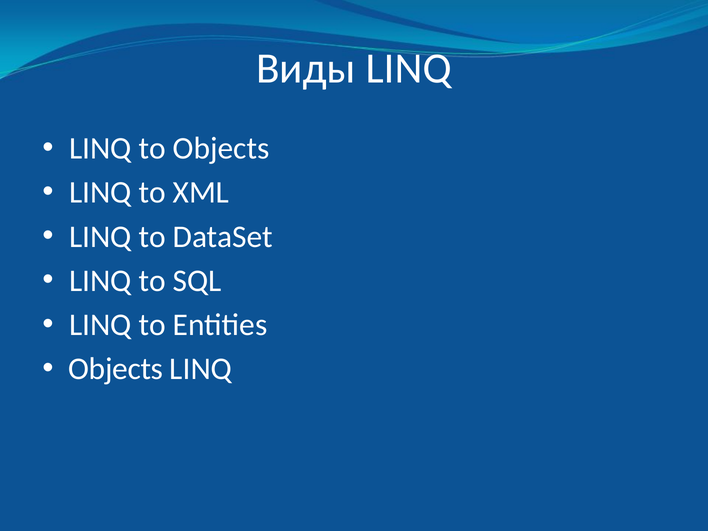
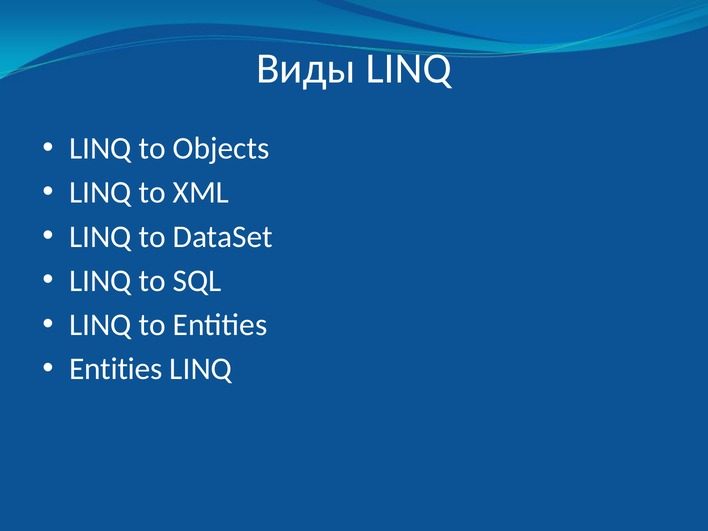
Objects: Objects -> Entities (116, 369)
